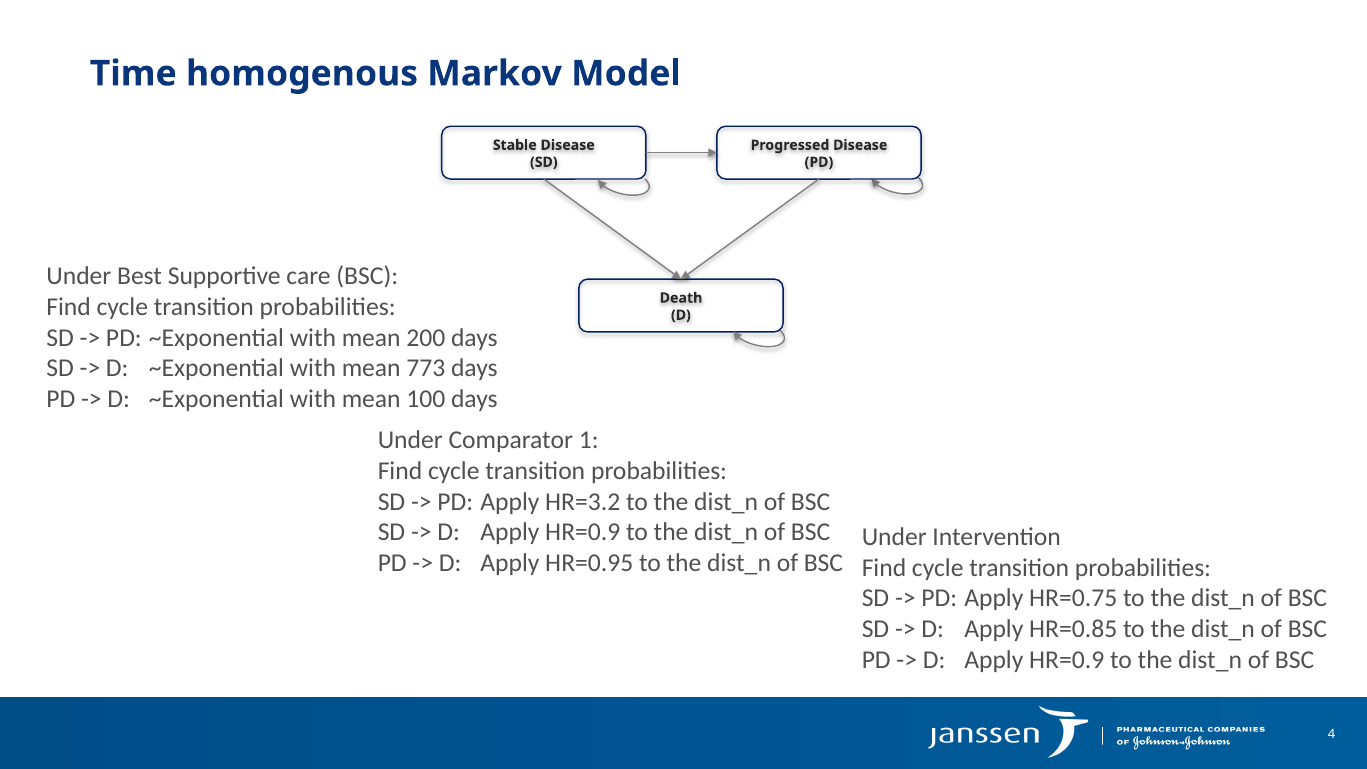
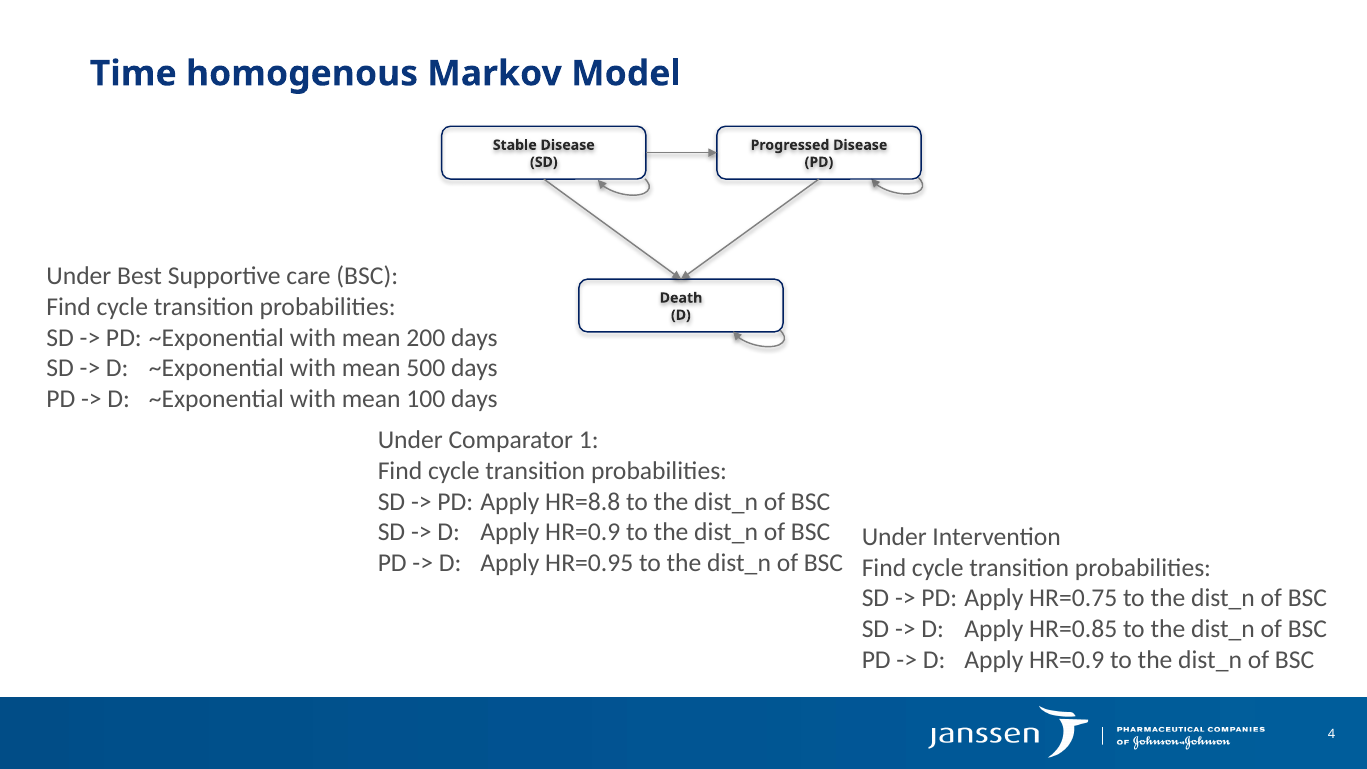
773: 773 -> 500 (426, 368)
HR=3.2: HR=3.2 -> HR=8.8 (583, 502)
